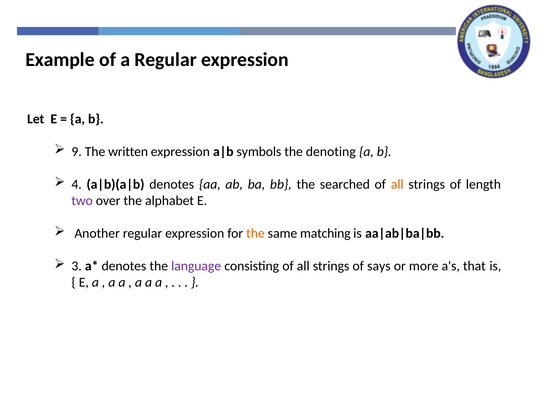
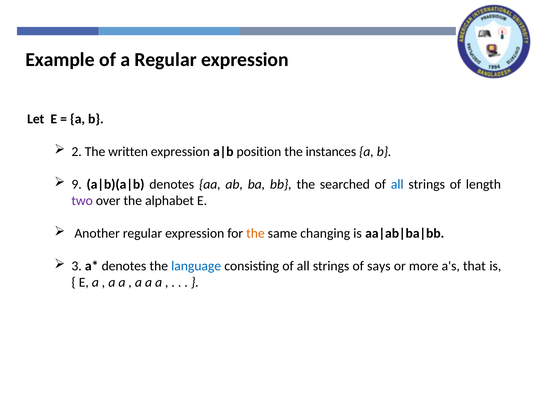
9: 9 -> 2 (77, 152)
symbols: symbols -> position (259, 152)
denoting: denoting -> instances (331, 152)
4: 4 -> 9 (77, 184)
all colour: orange -> blue (397, 184)
matching: matching -> changing (325, 233)
language colour: purple -> blue (196, 266)
